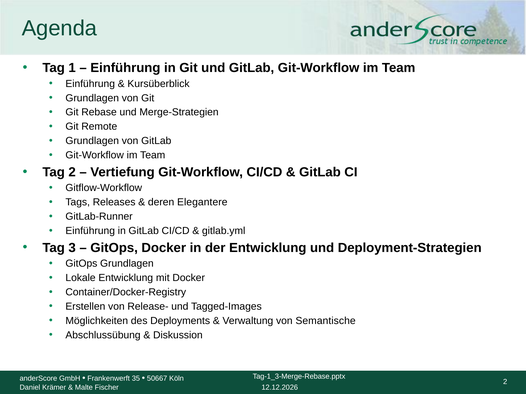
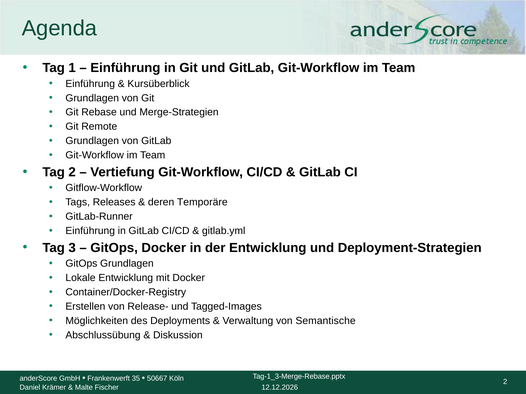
Elegantere: Elegantere -> Temporäre (202, 202)
